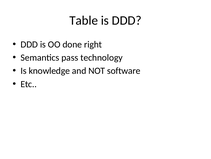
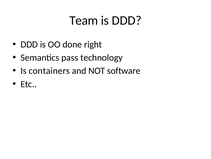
Table: Table -> Team (84, 20)
knowledge: knowledge -> containers (49, 71)
